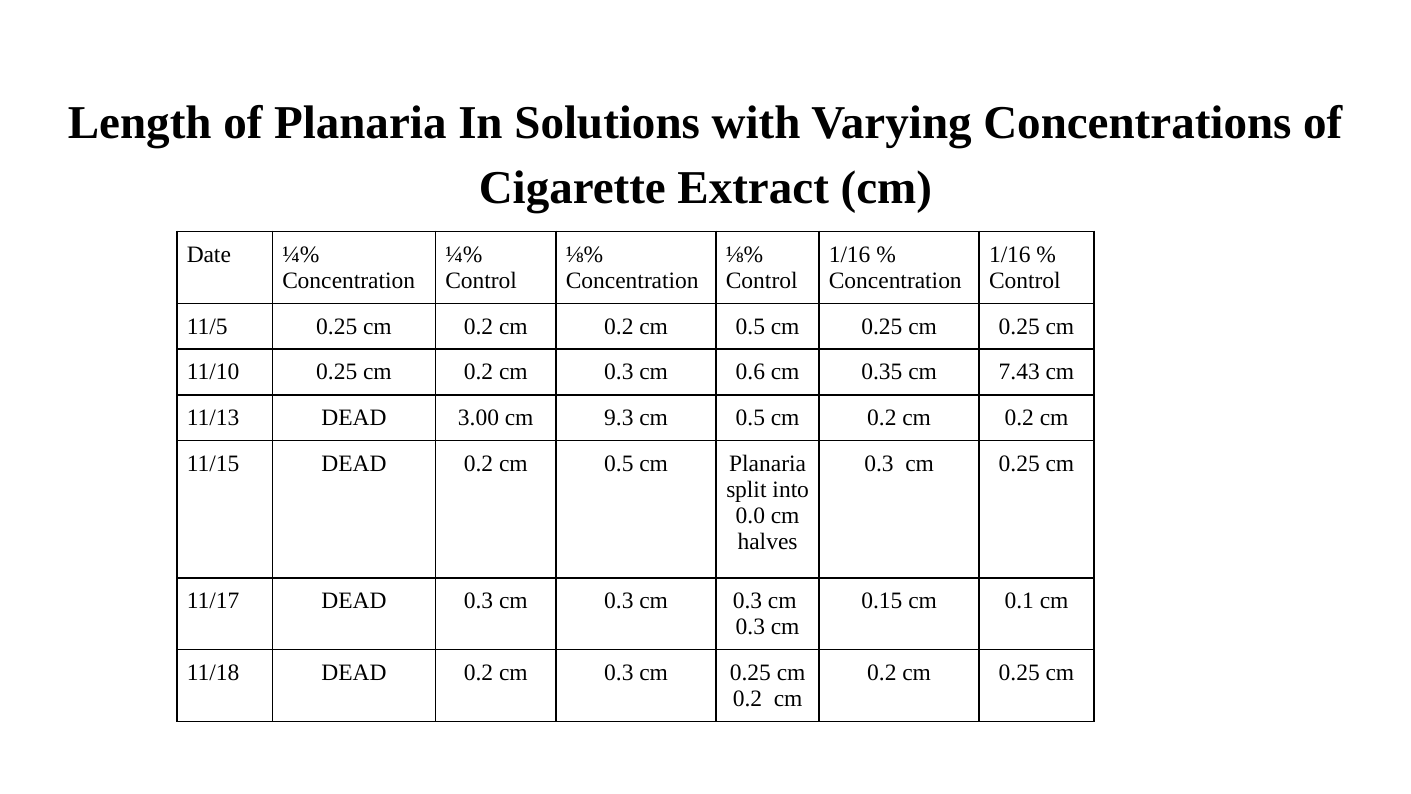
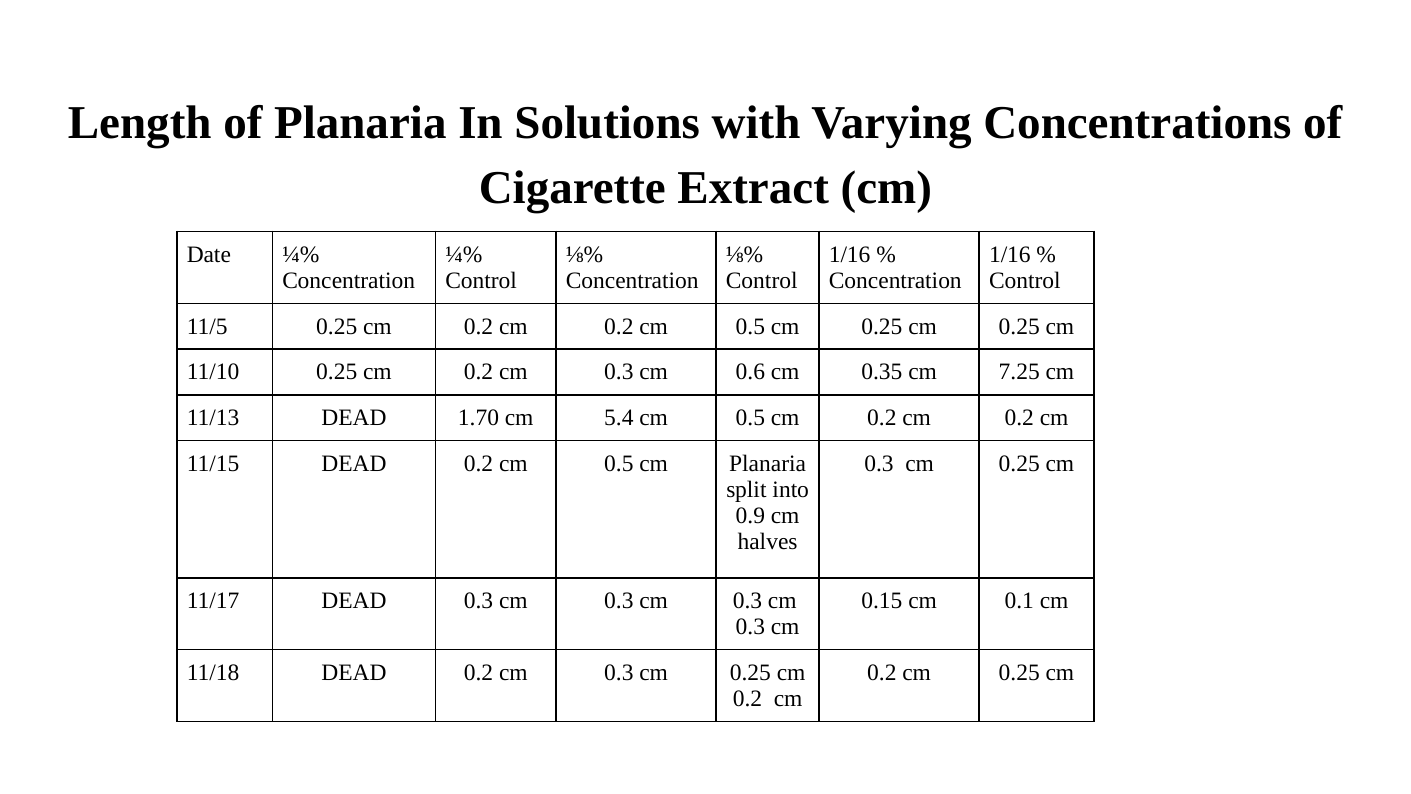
7.43: 7.43 -> 7.25 (1019, 372)
3.00: 3.00 -> 1.70 (479, 418)
9.3: 9.3 -> 5.4 (619, 418)
0.0: 0.0 -> 0.9 (750, 516)
